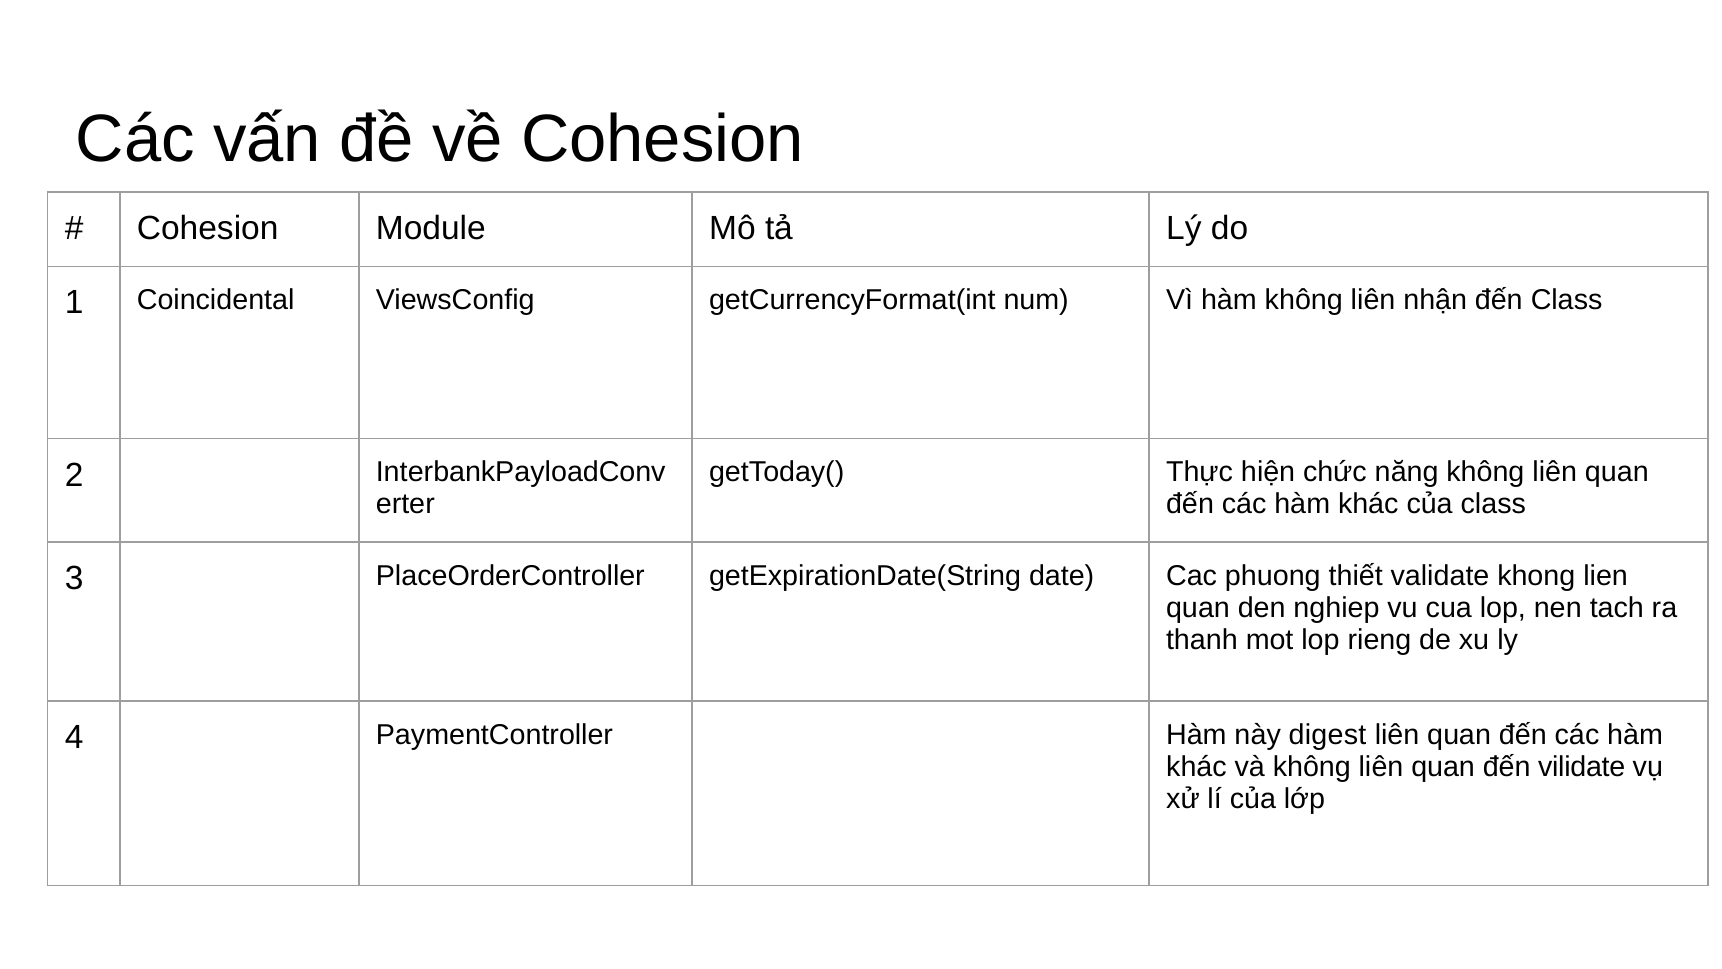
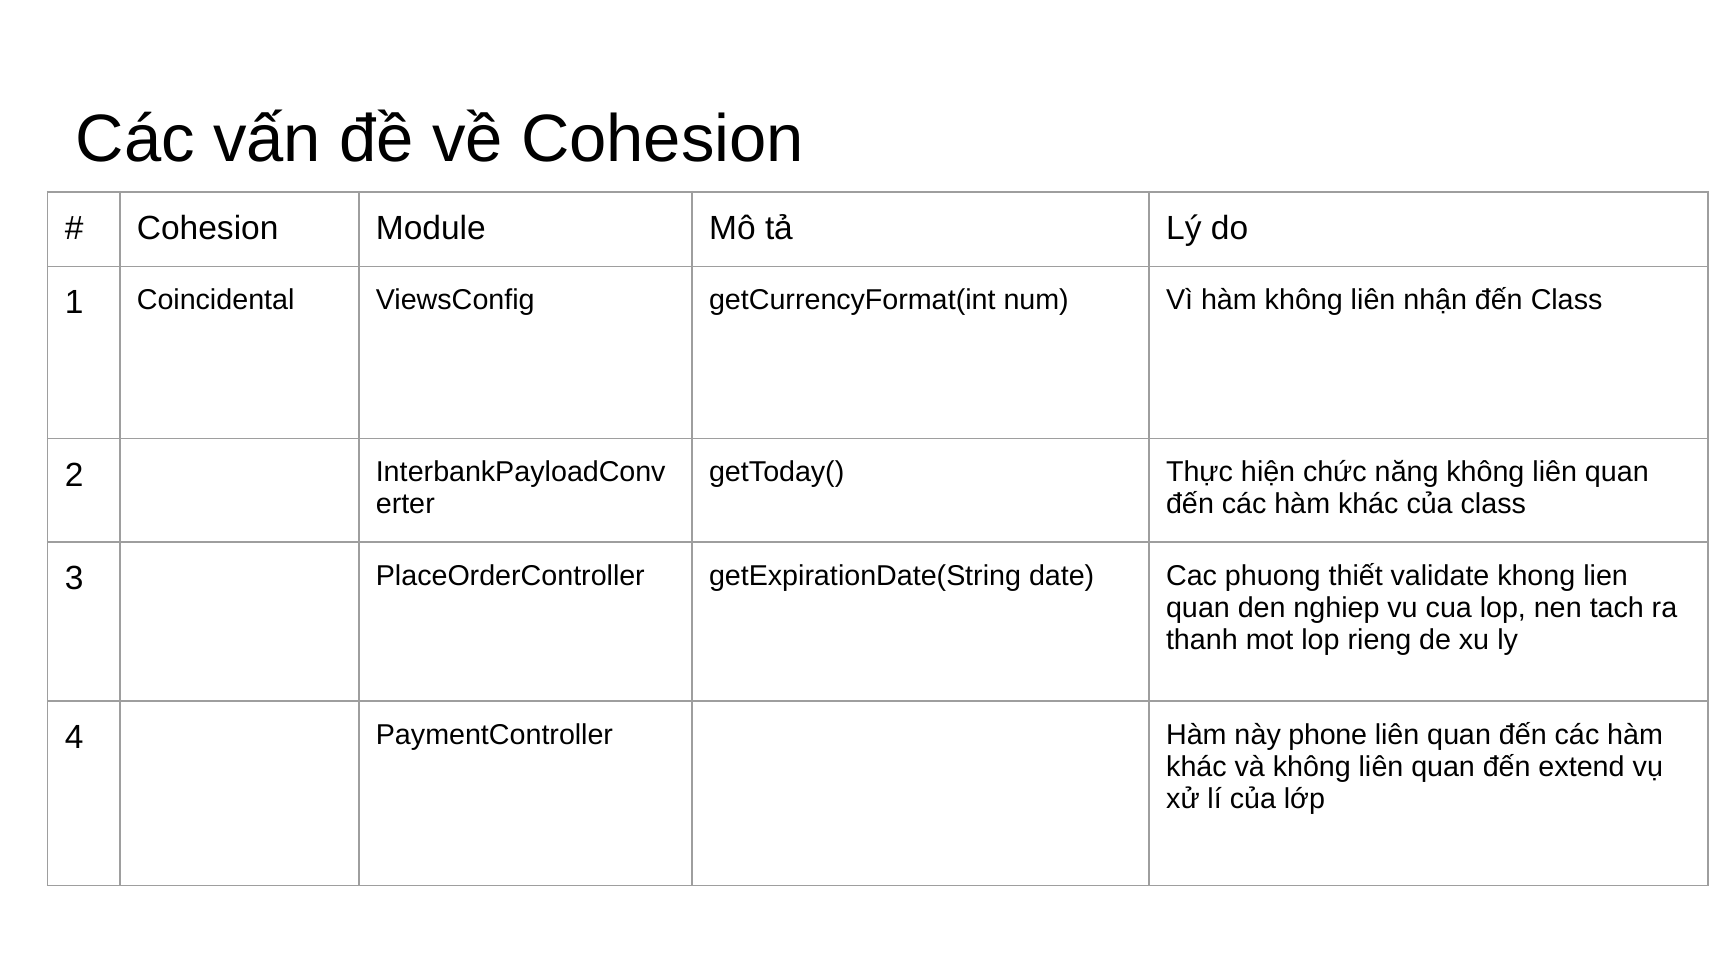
digest: digest -> phone (1328, 734)
vilidate: vilidate -> extend (1582, 767)
